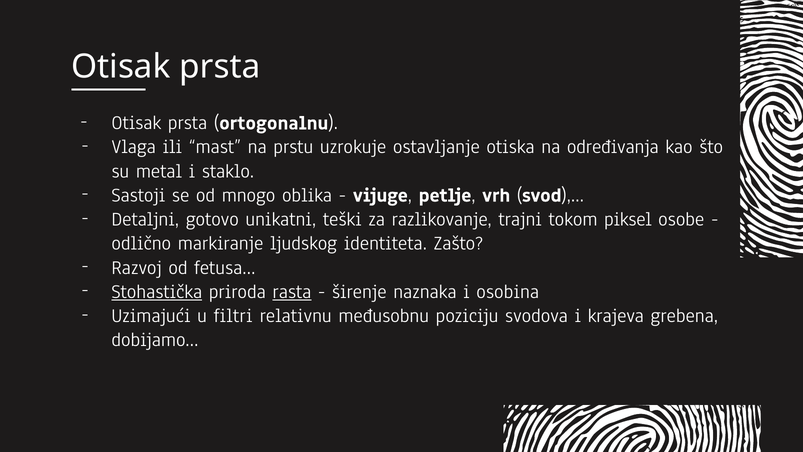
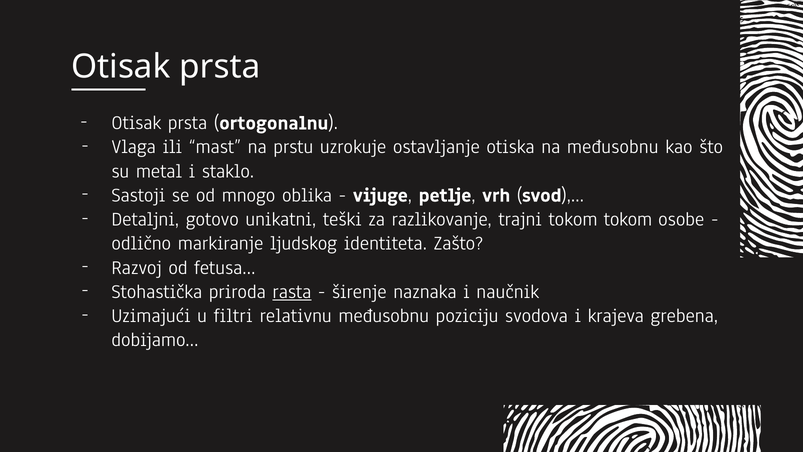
na određivanja: određivanja -> međusobnu (613, 147)
tokom piksel: piksel -> tokom (628, 219)
Stohastička underline: present -> none (157, 291)
osobina: osobina -> naučnik (508, 291)
